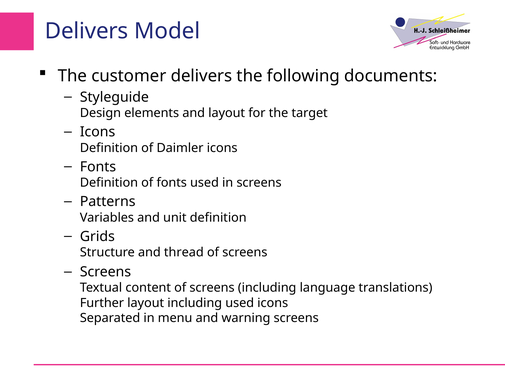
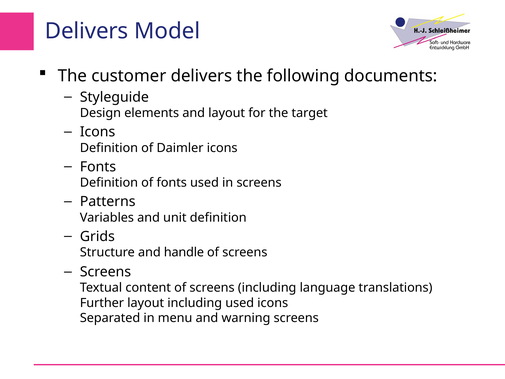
thread: thread -> handle (184, 252)
